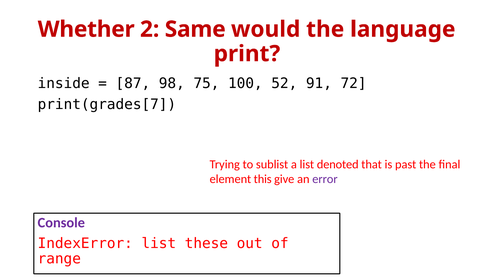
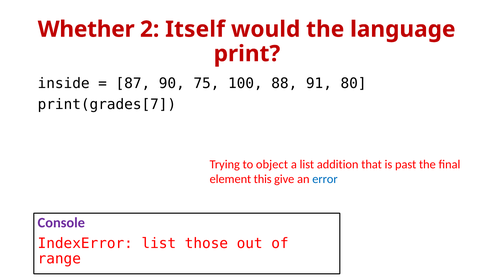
Same: Same -> Itself (195, 29)
98: 98 -> 90 (172, 84)
52: 52 -> 88 (284, 84)
72: 72 -> 80 (354, 84)
sublist: sublist -> object (272, 164)
denoted: denoted -> addition (338, 164)
error colour: purple -> blue (325, 179)
these: these -> those (206, 243)
